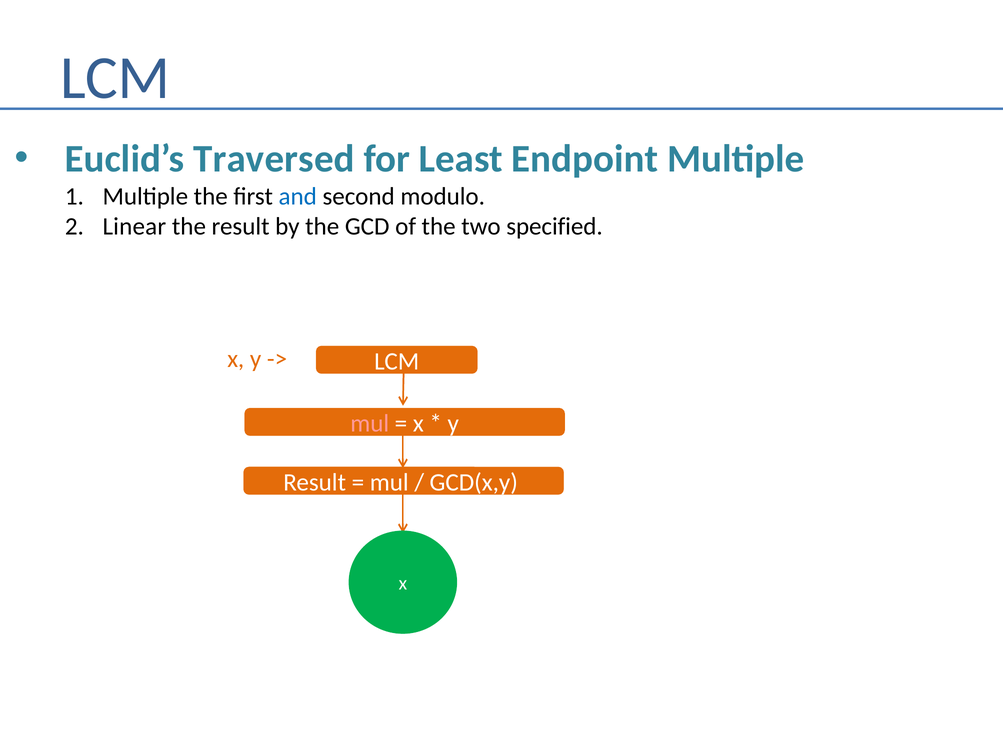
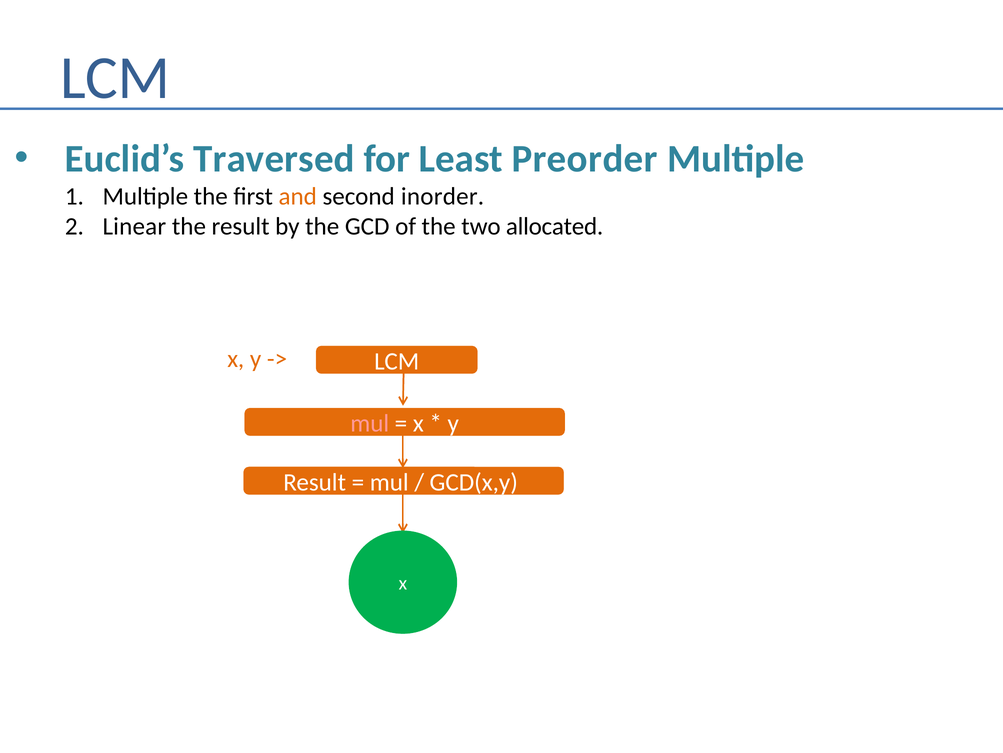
Endpoint: Endpoint -> Preorder (585, 159)
and colour: blue -> orange (298, 196)
modulo: modulo -> inorder (443, 196)
specified: specified -> allocated (555, 226)
